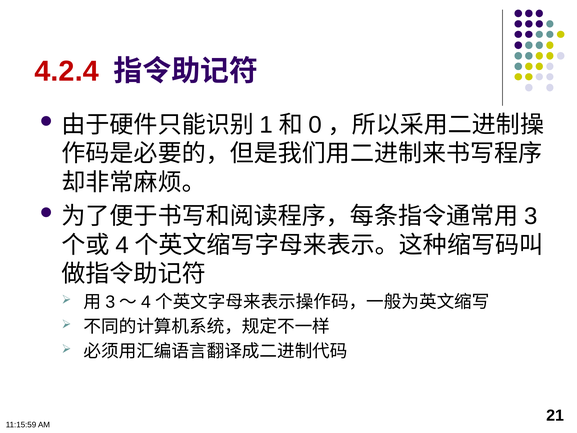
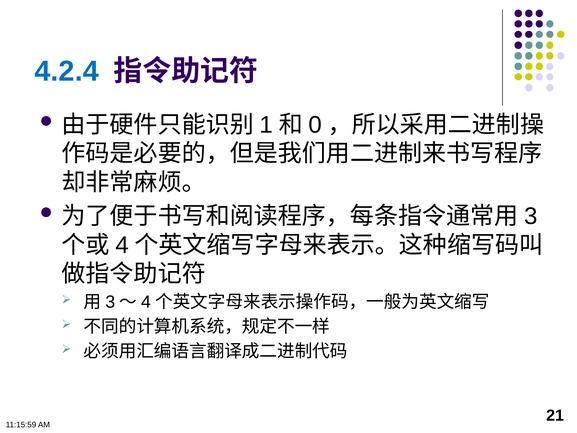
4.2.4 colour: red -> blue (67, 71)
